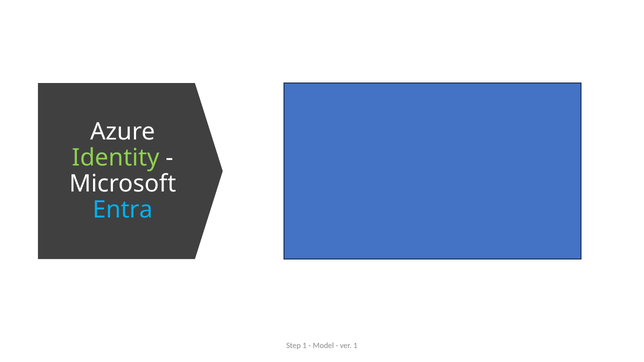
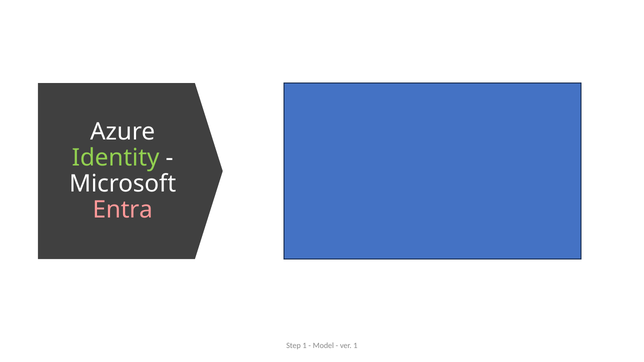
Entra colour: light blue -> pink (123, 210)
